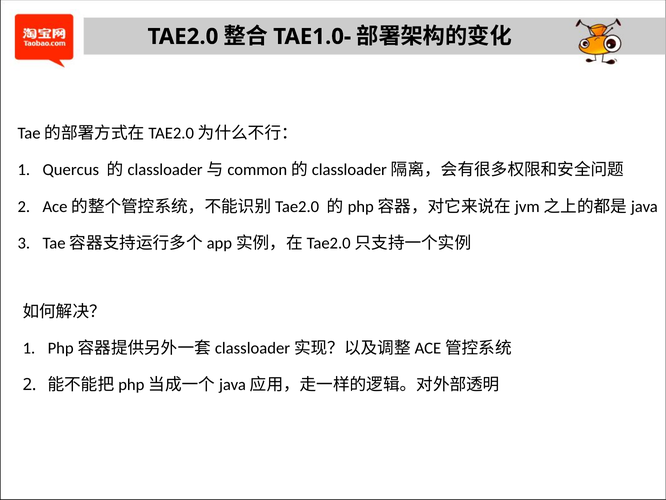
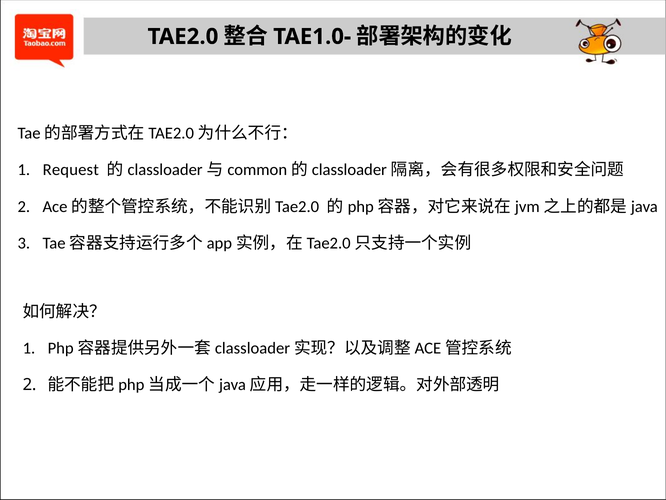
Quercus: Quercus -> Request (71, 170)
